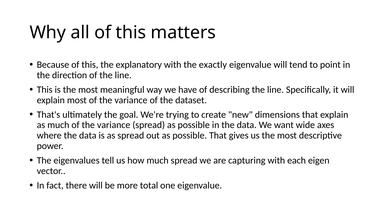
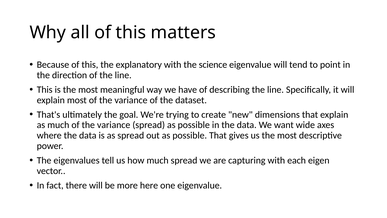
exactly: exactly -> science (213, 65)
total: total -> here (149, 185)
